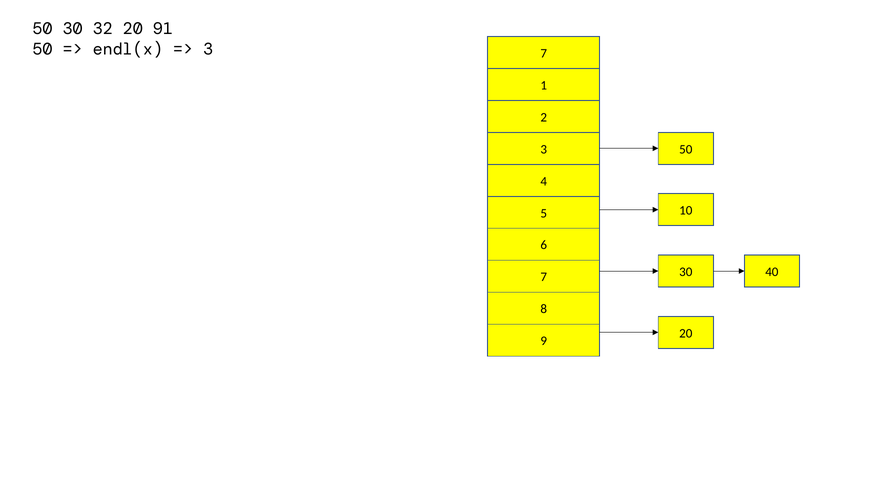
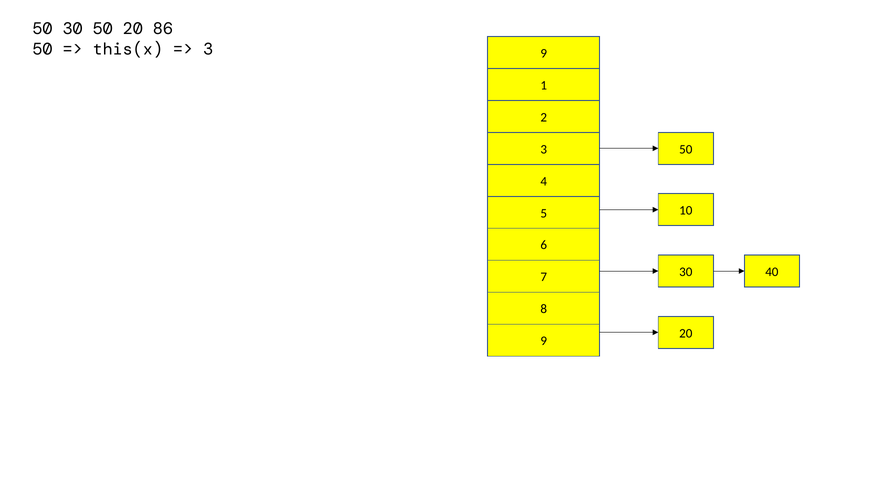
30 32: 32 -> 50 (103, 29)
91: 91 -> 86 (163, 29)
endl(x: endl(x -> this(x (128, 49)
3 7: 7 -> 9 (544, 53)
